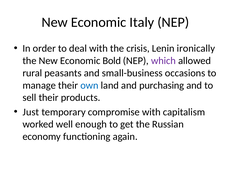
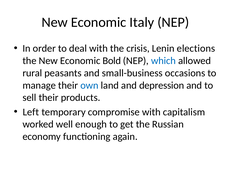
ironically: ironically -> elections (196, 48)
which colour: purple -> blue (163, 61)
purchasing: purchasing -> depression (162, 85)
Just: Just -> Left (31, 112)
